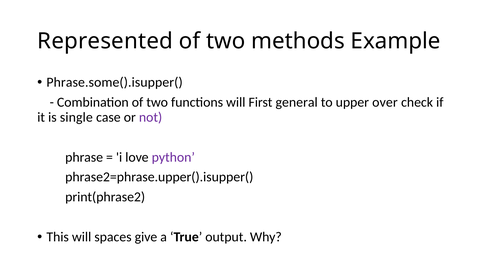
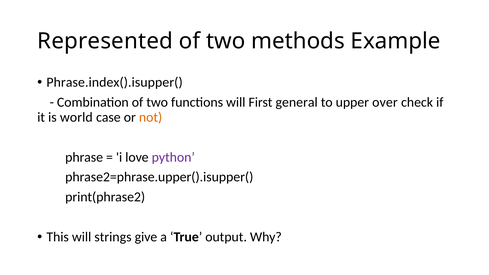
Phrase.some().isupper(: Phrase.some().isupper( -> Phrase.index().isupper( (115, 82)
single: single -> world (76, 117)
not colour: purple -> orange (151, 117)
spaces: spaces -> strings (113, 237)
